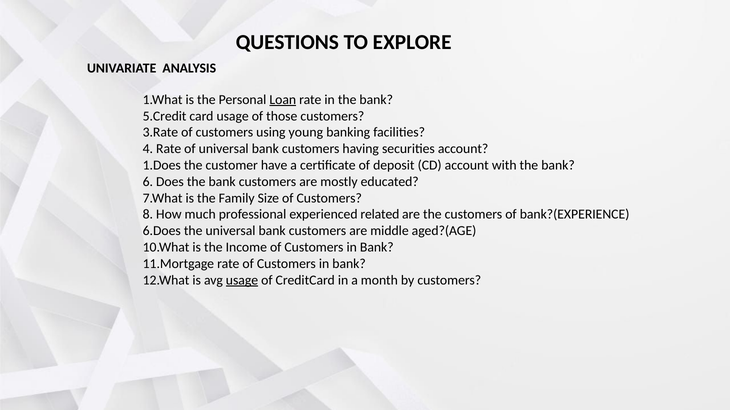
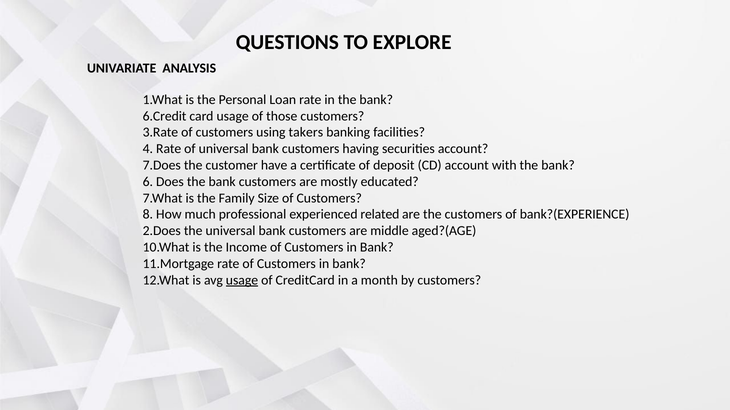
Loan underline: present -> none (283, 100)
5.Credit: 5.Credit -> 6.Credit (165, 116)
young: young -> takers (306, 133)
1.Does: 1.Does -> 7.Does (162, 165)
6.Does: 6.Does -> 2.Does (162, 231)
